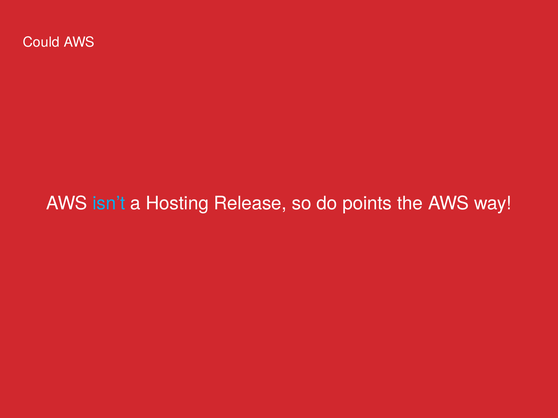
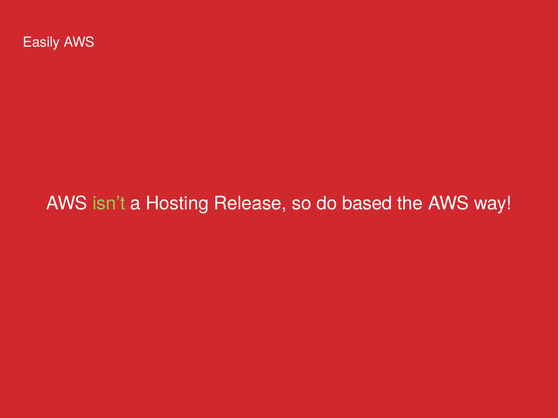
Could: Could -> Easily (41, 42)
isn’t colour: light blue -> light green (109, 204)
points: points -> based (367, 204)
